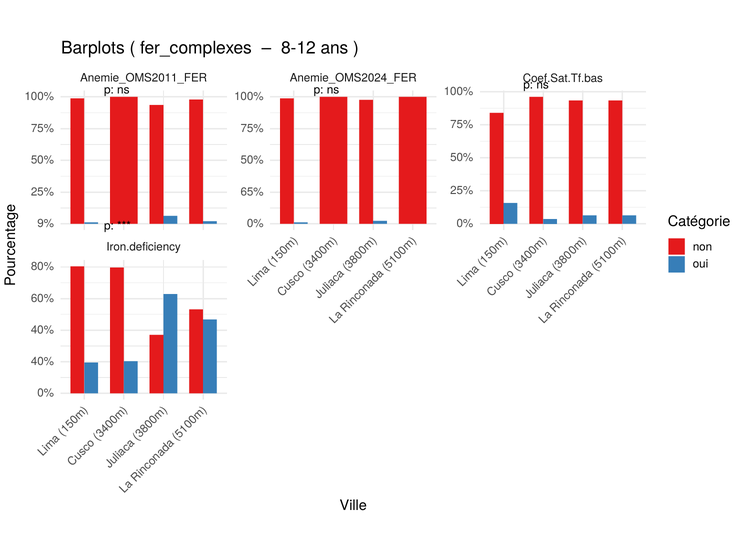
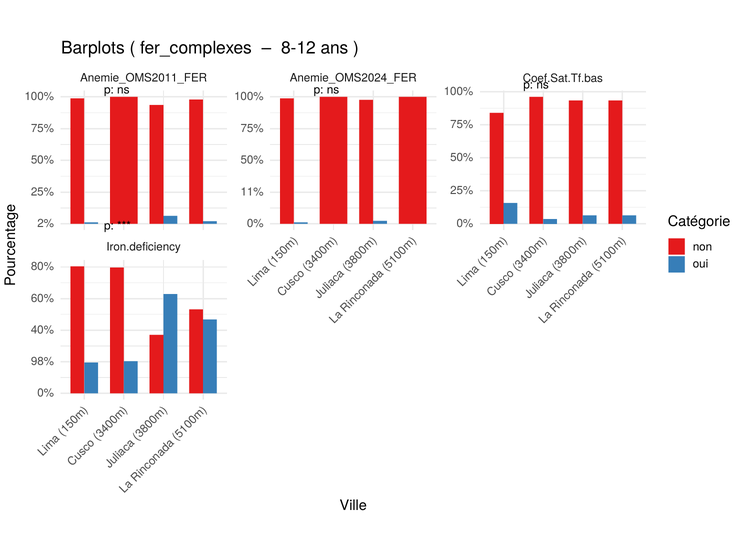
65%: 65% -> 11% (252, 192)
9%: 9% -> 2% (46, 223)
40%: 40% -> 98% (42, 361)
